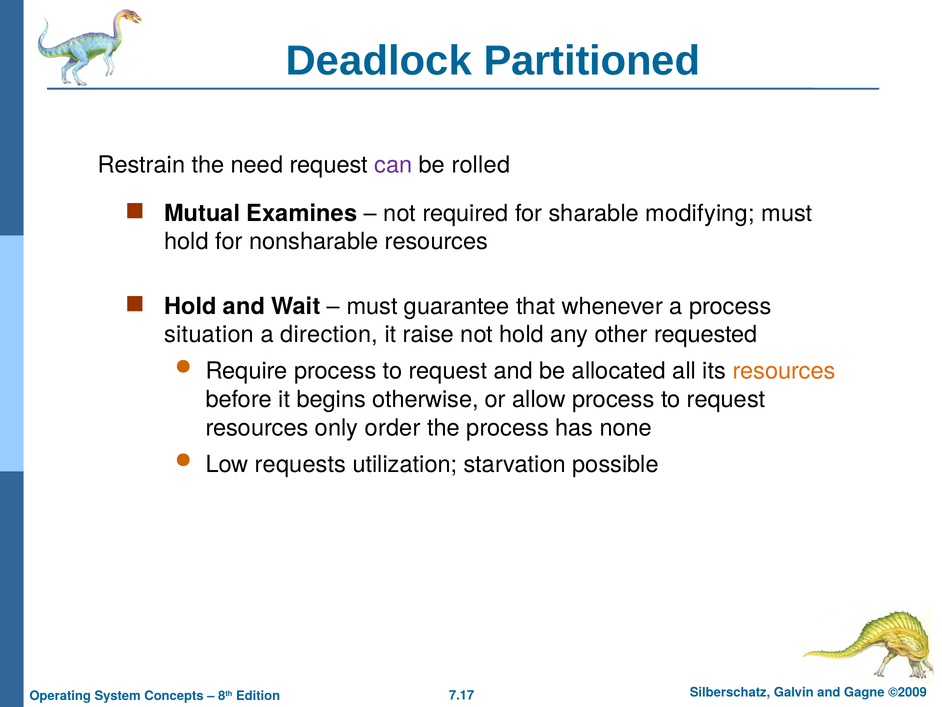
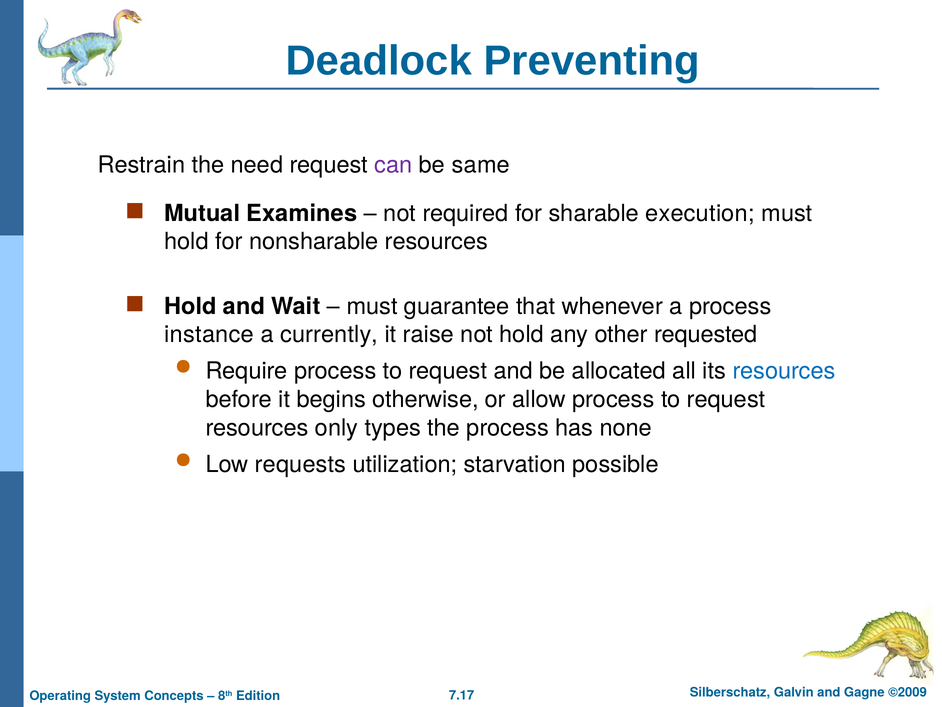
Partitioned: Partitioned -> Preventing (592, 61)
rolled: rolled -> same (481, 165)
modifying: modifying -> execution (700, 213)
situation: situation -> instance (209, 334)
direction: direction -> currently (329, 334)
resources colour: orange -> blue (784, 371)
order: order -> types (393, 427)
